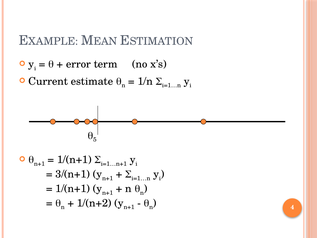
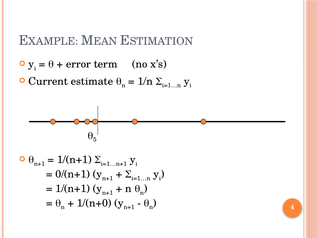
3/(n+1: 3/(n+1 -> 0/(n+1 (73, 174)
1/(n+2: 1/(n+2 -> 1/(n+0 (94, 203)
